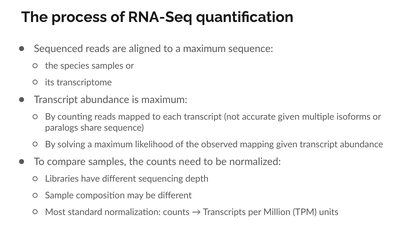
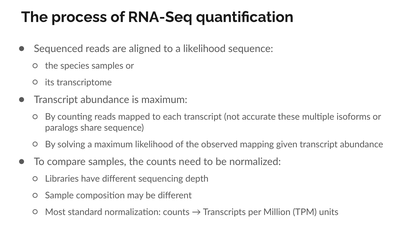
to a maximum: maximum -> likelihood (204, 49)
accurate given: given -> these (289, 117)
